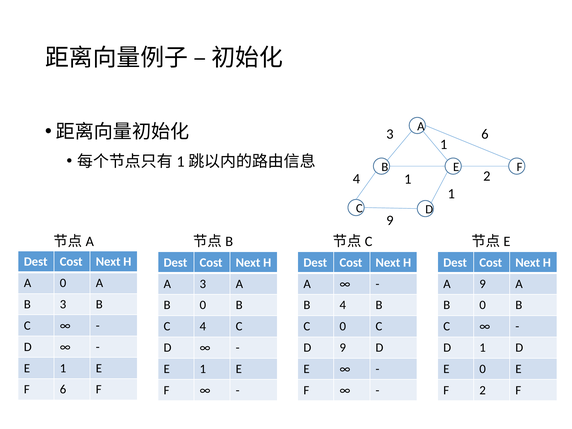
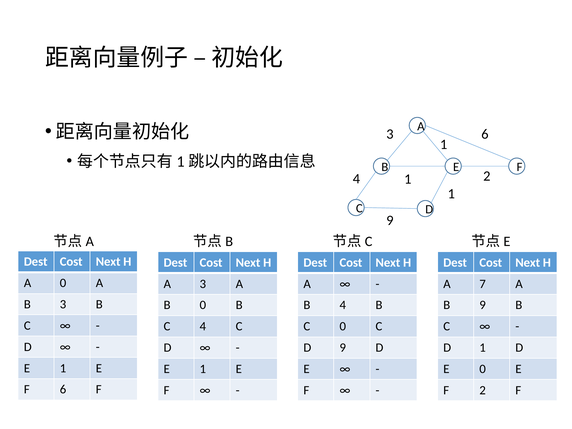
A 9: 9 -> 7 (483, 284)
0: 0 -> 9 (483, 305)
